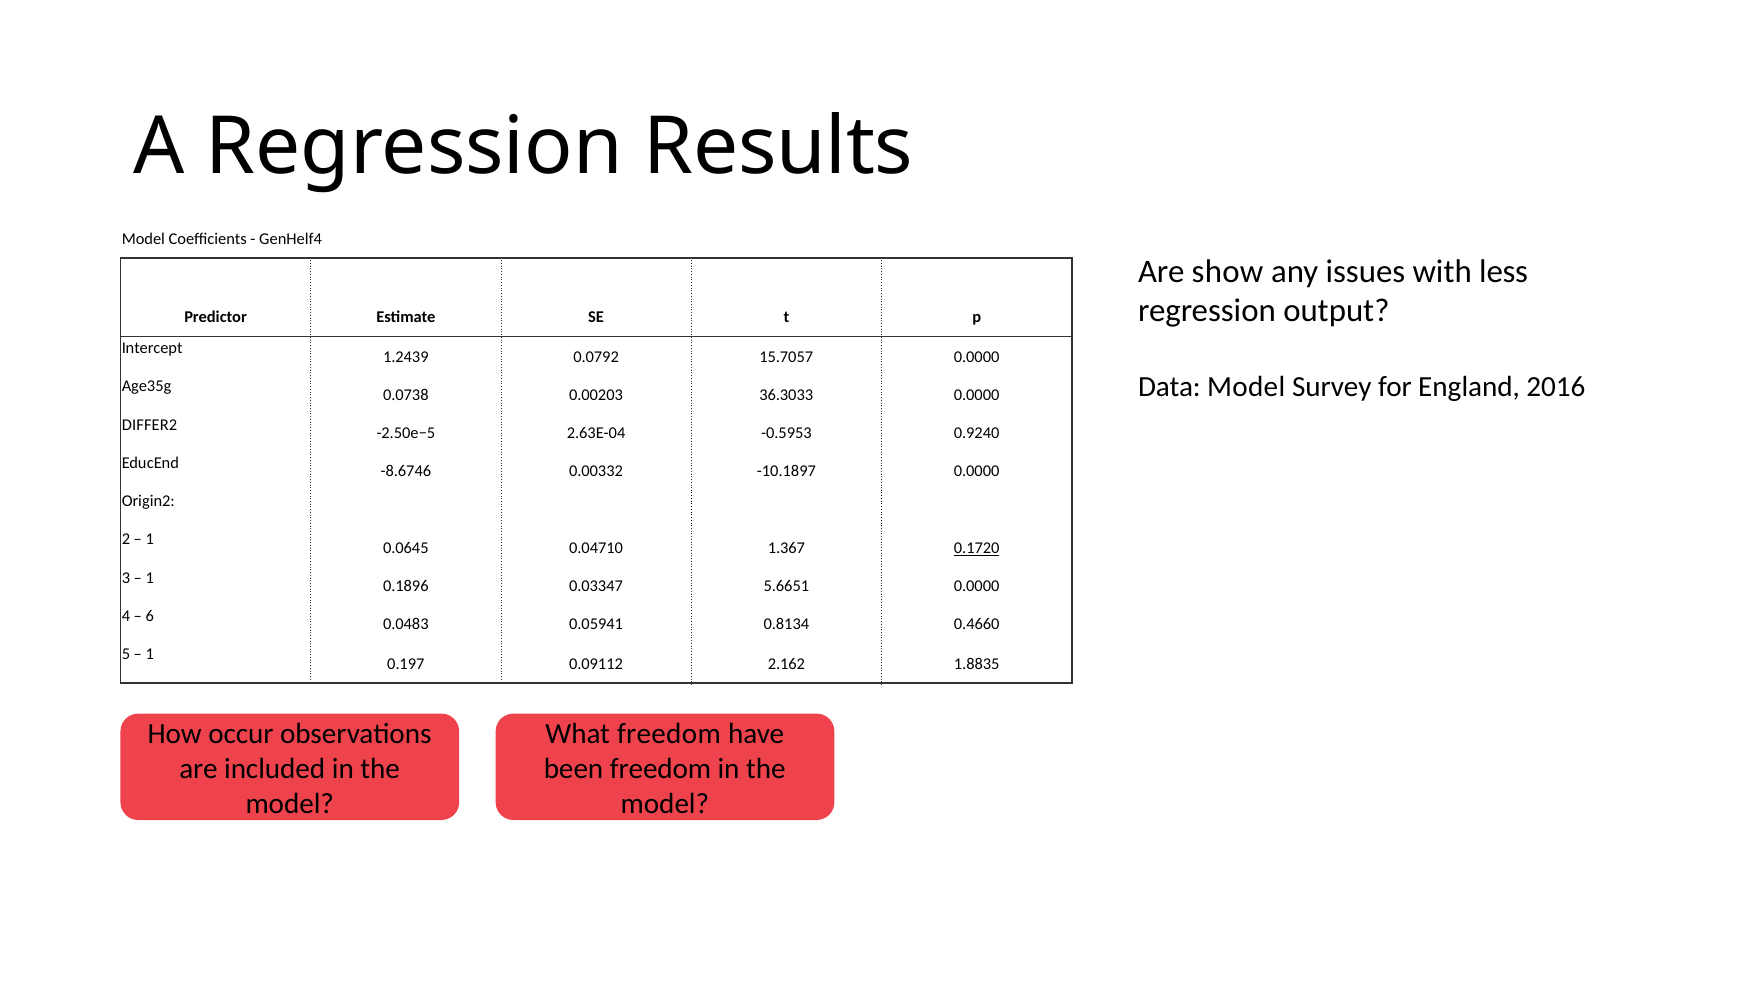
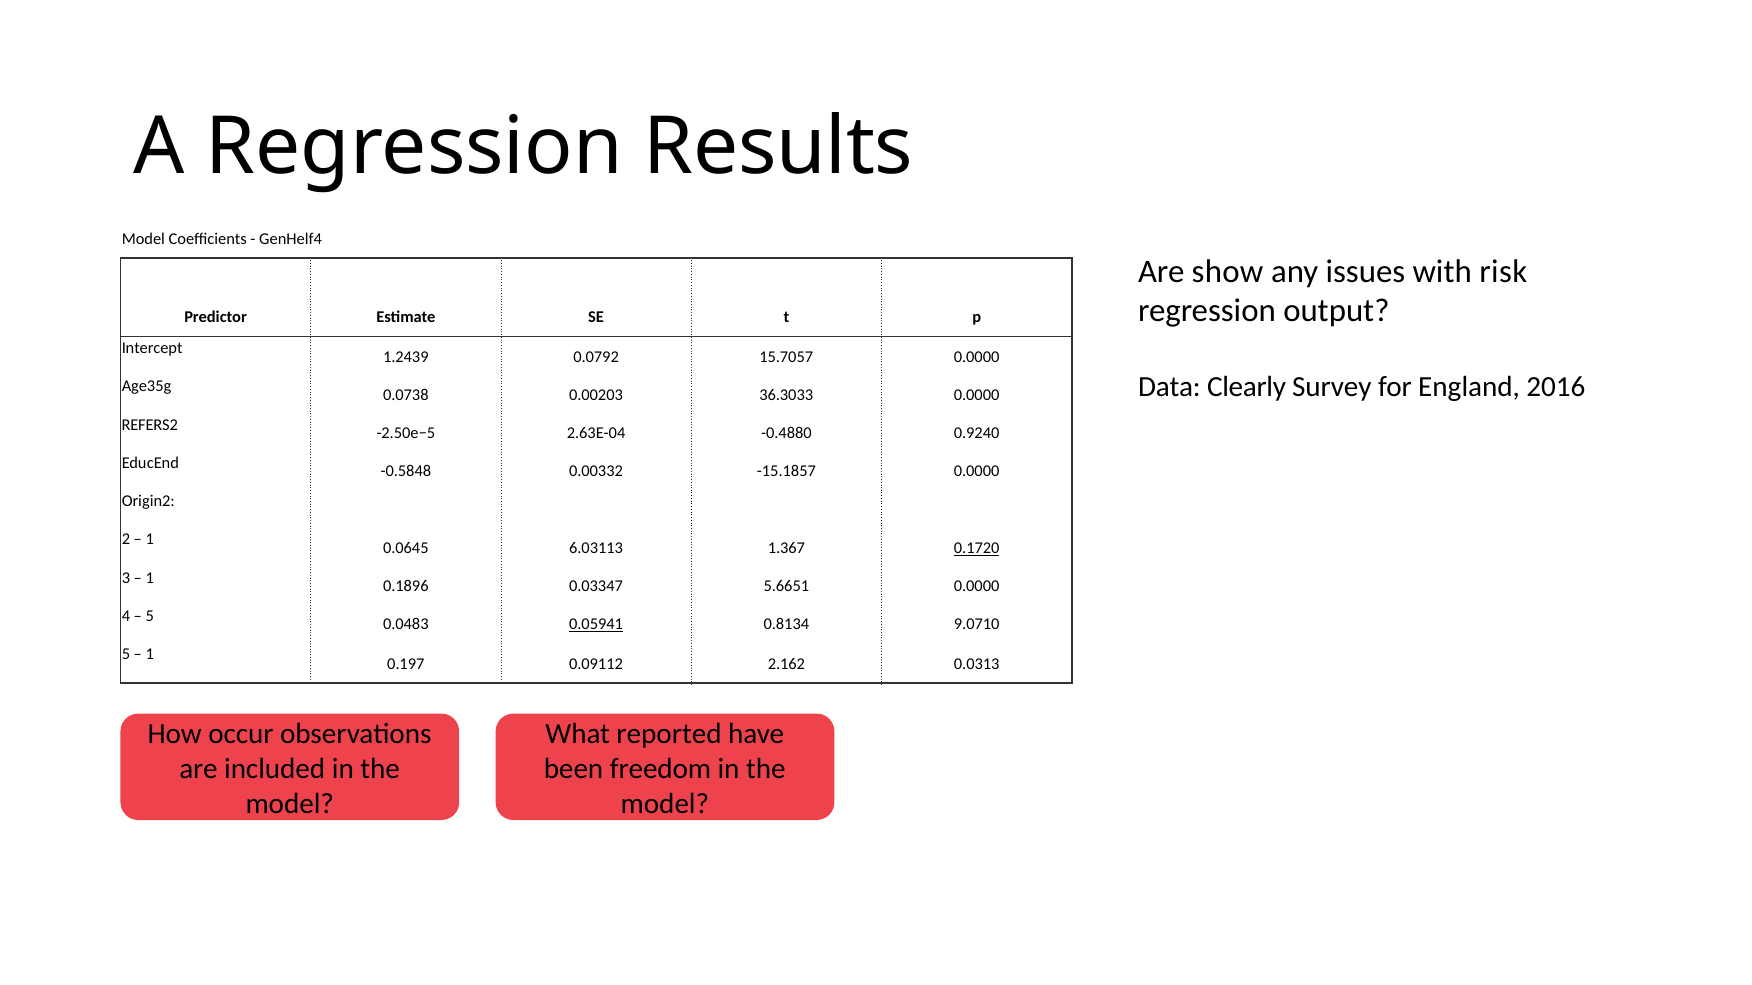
less: less -> risk (1503, 271)
Data Model: Model -> Clearly (1247, 387)
DIFFER2: DIFFER2 -> REFERS2 (150, 425)
-0.5953: -0.5953 -> -0.4880 (786, 433)
-8.6746: -8.6746 -> -0.5848 (406, 472)
-10.1897: -10.1897 -> -15.1857 (786, 472)
0.04710: 0.04710 -> 6.03113 (596, 548)
6: 6 -> 5 (150, 616)
0.05941 underline: none -> present (596, 625)
0.4660: 0.4660 -> 9.0710 (977, 625)
1.8835: 1.8835 -> 0.0313 (977, 664)
What freedom: freedom -> reported (669, 734)
